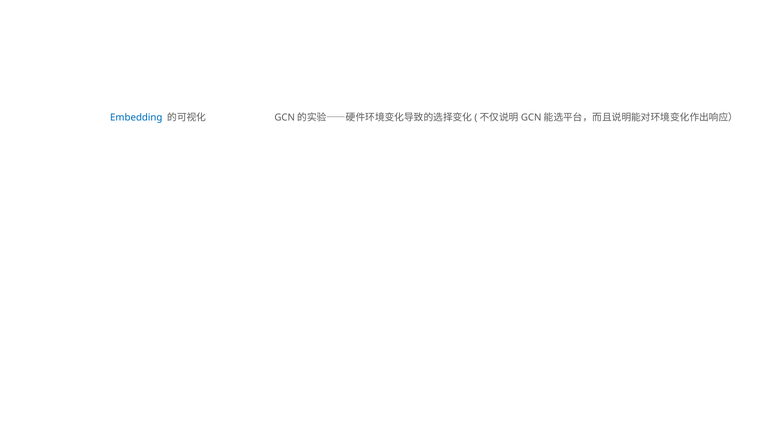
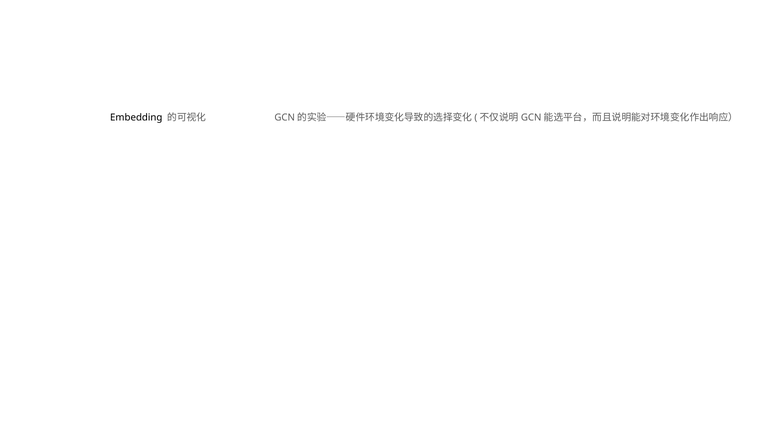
Embedding colour: blue -> black (136, 118)
